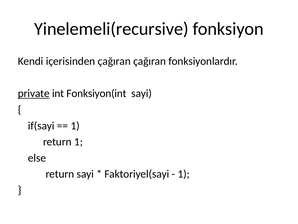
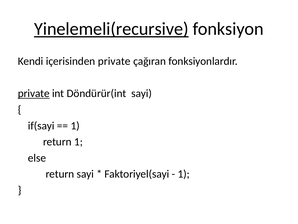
Yinelemeli(recursive underline: none -> present (111, 29)
içerisinden çağıran: çağıran -> private (114, 61)
Fonksiyon(int: Fonksiyon(int -> Döndürür(int (96, 93)
